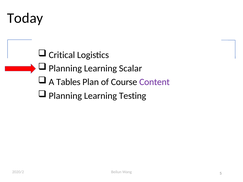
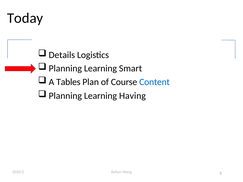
Critical: Critical -> Details (62, 55)
Scalar: Scalar -> Smart (131, 68)
Content colour: purple -> blue (155, 82)
Testing: Testing -> Having (132, 96)
